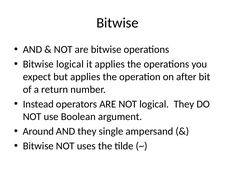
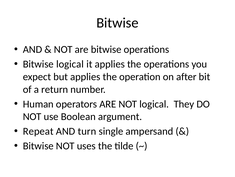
Instead: Instead -> Human (38, 104)
Around: Around -> Repeat (38, 131)
AND they: they -> turn (87, 131)
